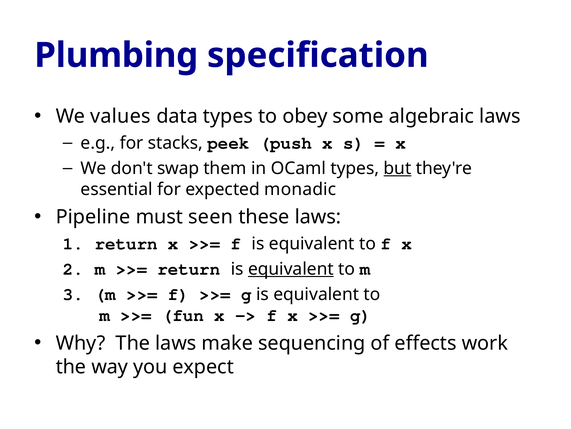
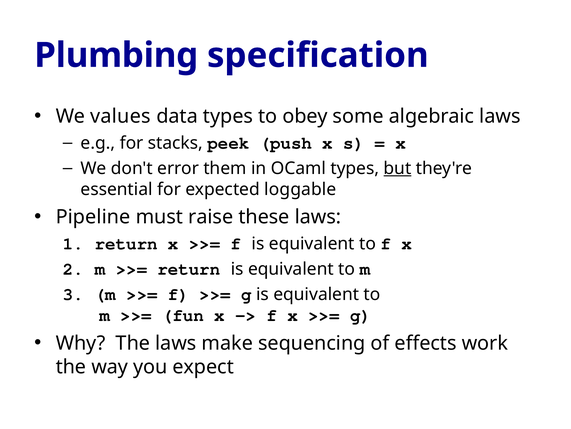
swap: swap -> error (178, 168)
monadic: monadic -> loggable (300, 189)
seen: seen -> raise (211, 217)
equivalent underline: present -> none (291, 269)
